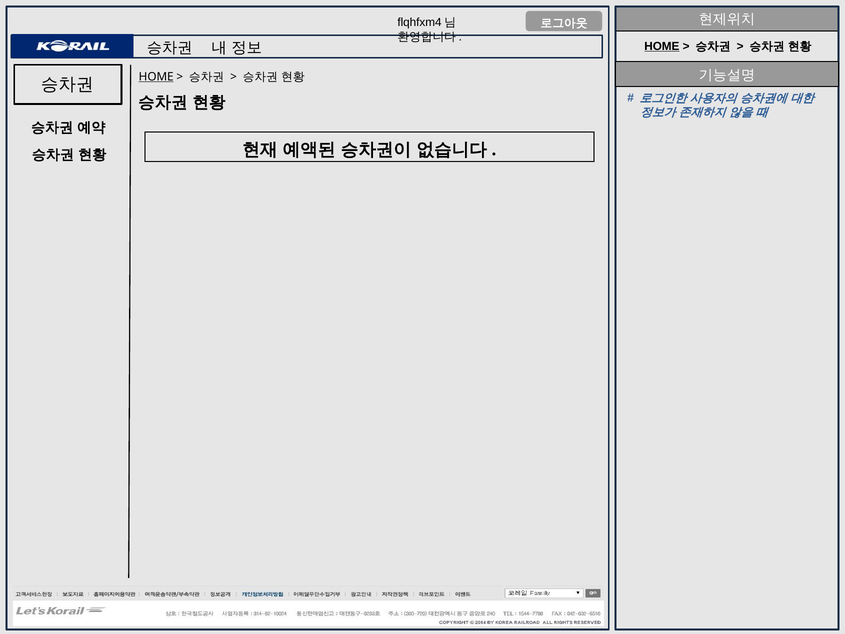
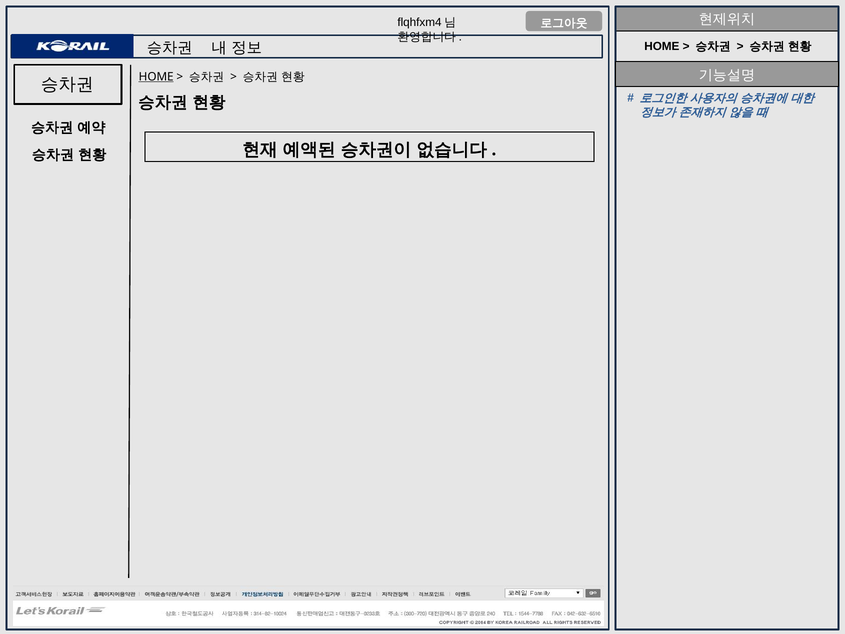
HOME underline: present -> none (662, 46)
